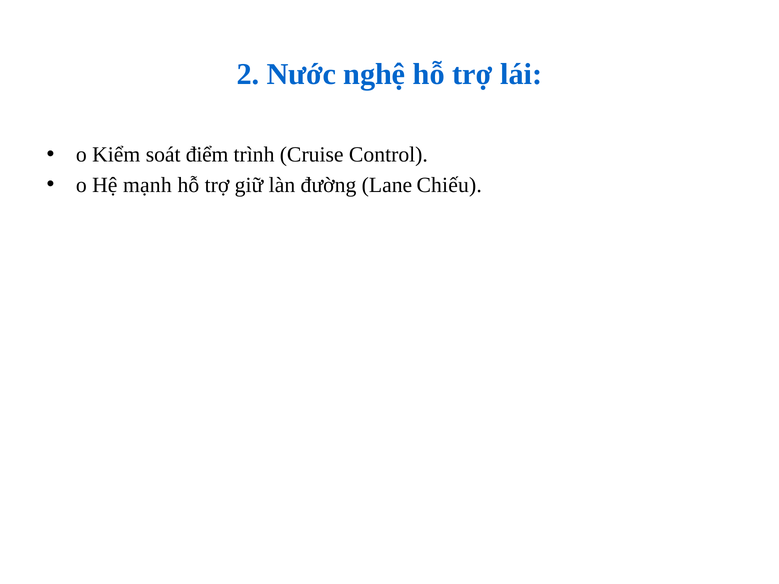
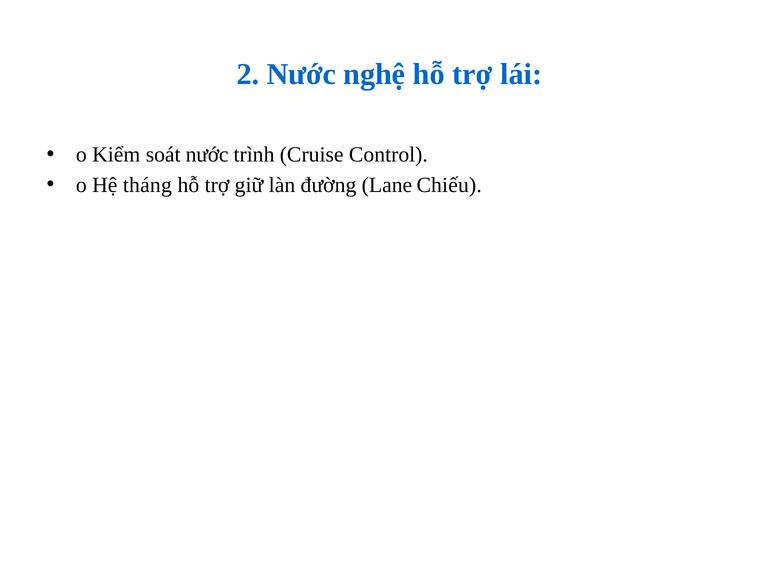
soát điểm: điểm -> nước (207, 155)
mạnh: mạnh -> tháng (147, 185)
